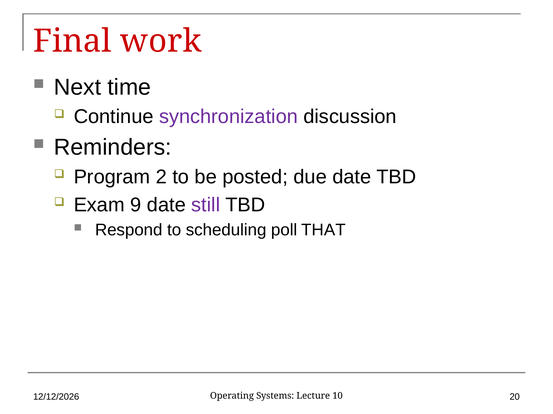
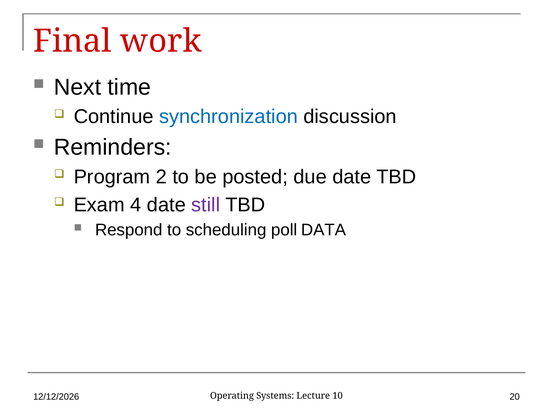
synchronization colour: purple -> blue (229, 117)
9: 9 -> 4 (136, 205)
THAT: THAT -> DATA (323, 230)
